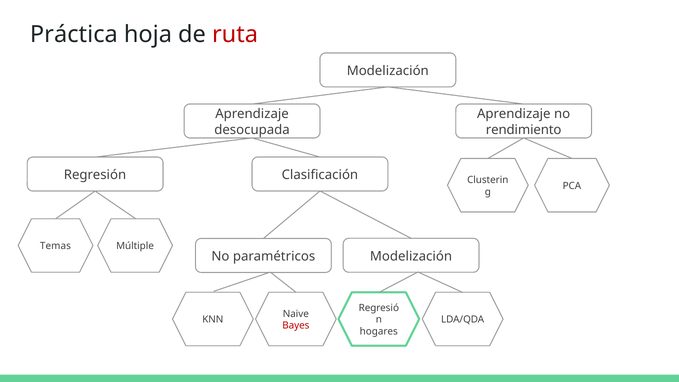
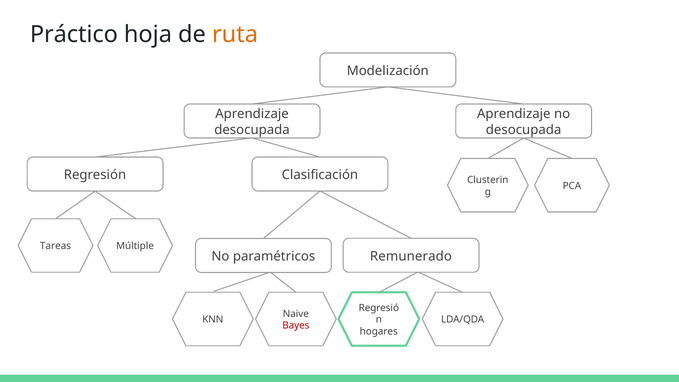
Práctica: Práctica -> Práctico (74, 34)
ruta colour: red -> orange (235, 34)
rendimiento: rendimiento -> desocupada (524, 130)
Temas: Temas -> Tareas (56, 246)
paramétricos Modelización: Modelización -> Remunerado (411, 256)
